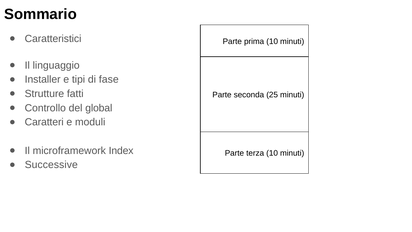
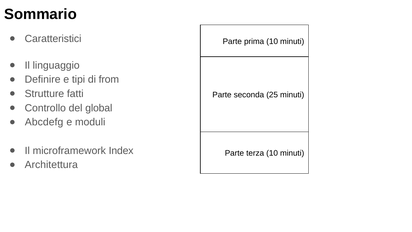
Installer: Installer -> Definire (43, 79)
fase: fase -> from (109, 79)
Caratteri: Caratteri -> Abcdefg (44, 122)
Successive: Successive -> Architettura (51, 165)
